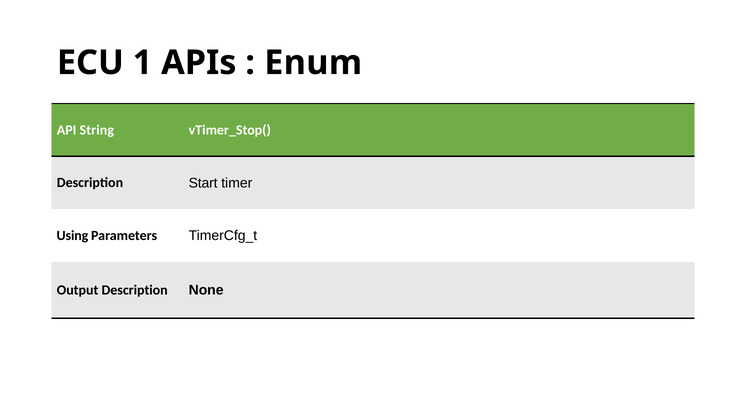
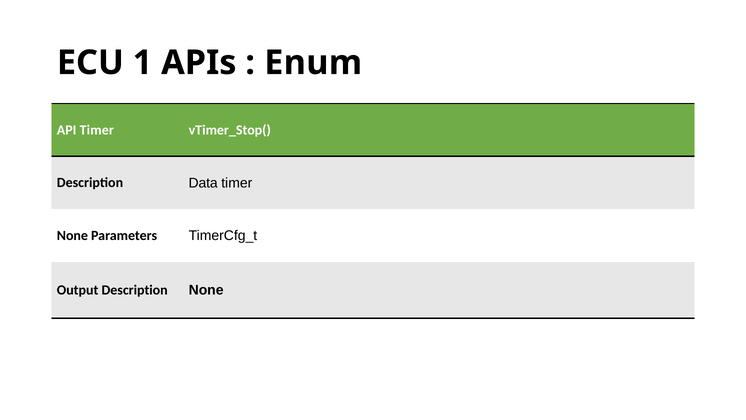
API String: String -> Timer (97, 130)
Start: Start -> Data (203, 183)
Using: Using -> None (72, 235)
